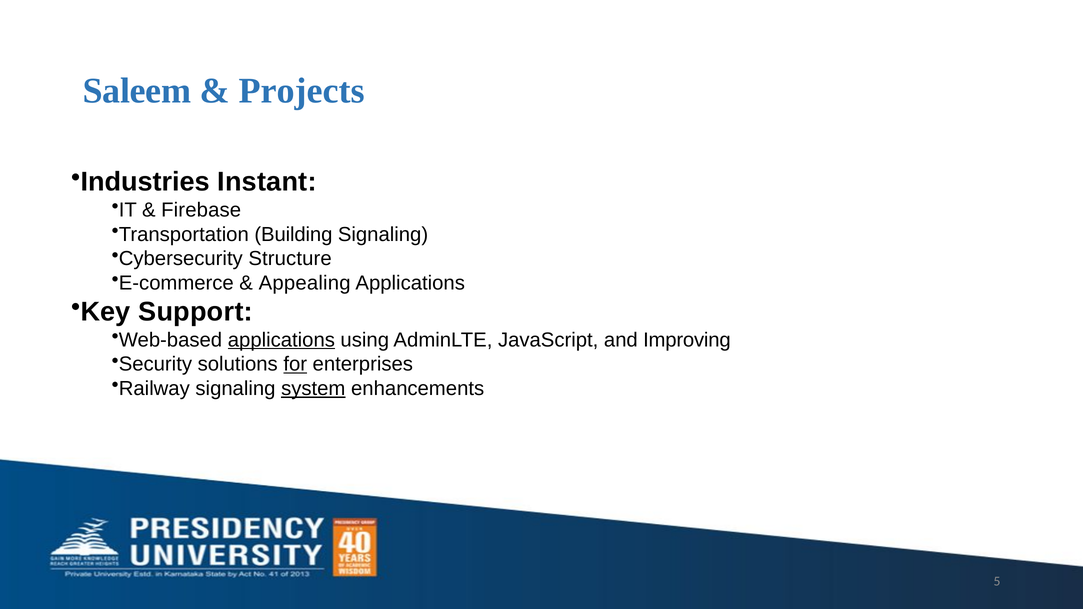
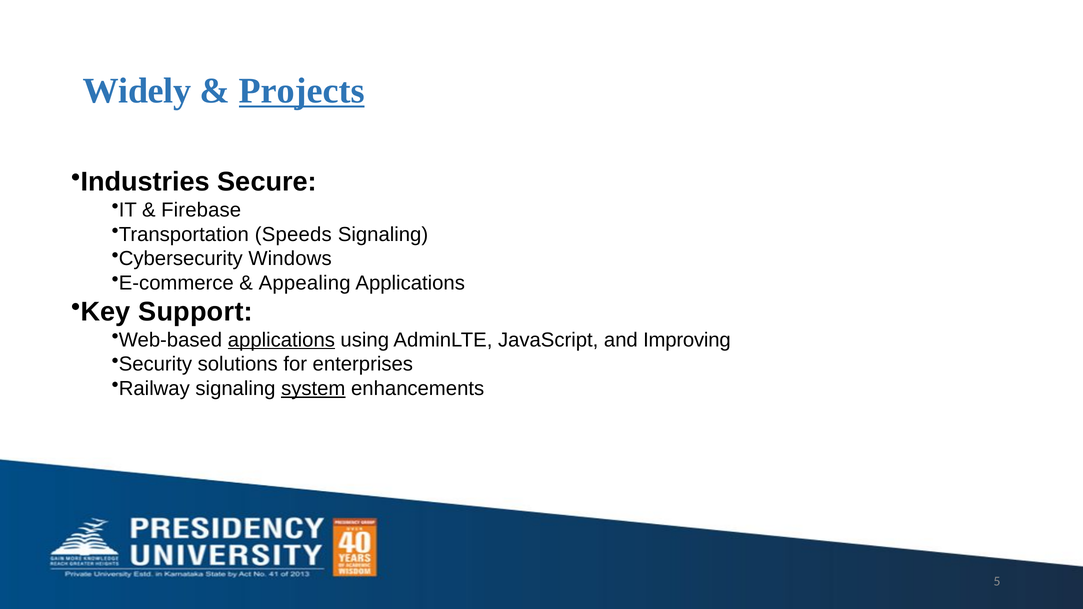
Saleem: Saleem -> Widely (137, 91)
Projects underline: none -> present (302, 91)
Instant: Instant -> Secure (267, 182)
Building: Building -> Speeds (293, 234)
Structure: Structure -> Windows (290, 259)
for underline: present -> none (295, 364)
